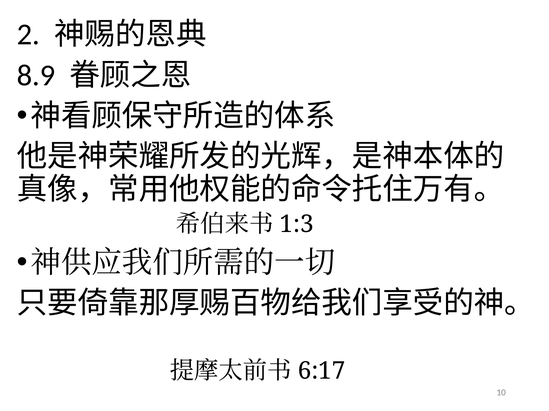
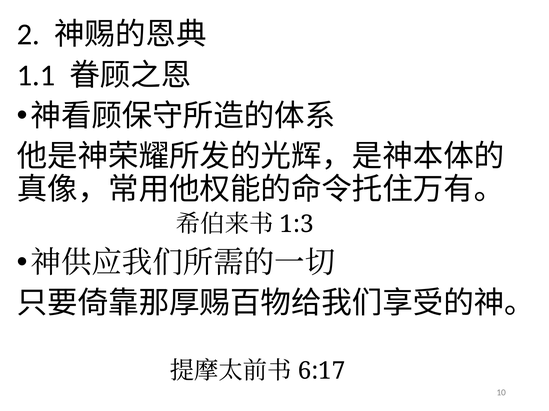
8.9: 8.9 -> 1.1 (36, 76)
